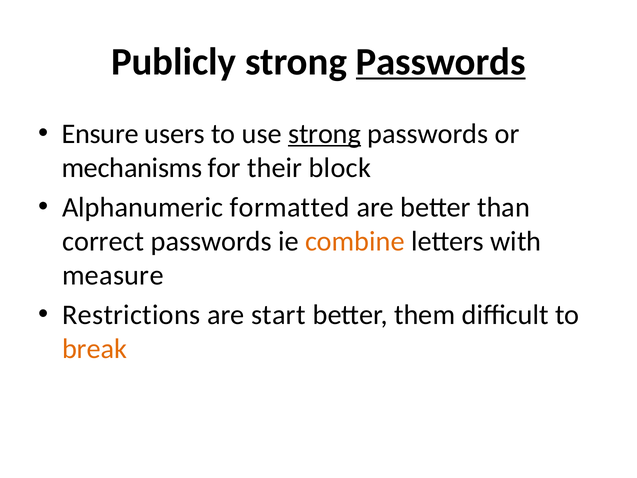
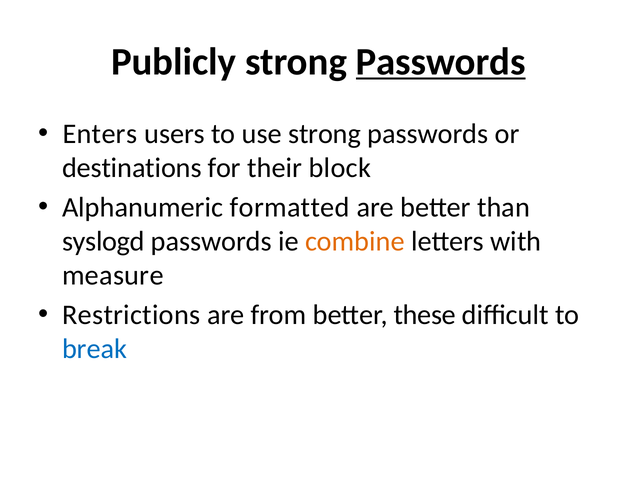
Ensure: Ensure -> Enters (100, 134)
strong underline: present -> none (325, 134)
mechanisms: mechanisms -> destinations (132, 168)
correct: correct -> syslogd (103, 241)
start: start -> from (279, 315)
them: them -> these (425, 315)
break colour: orange -> blue (95, 349)
